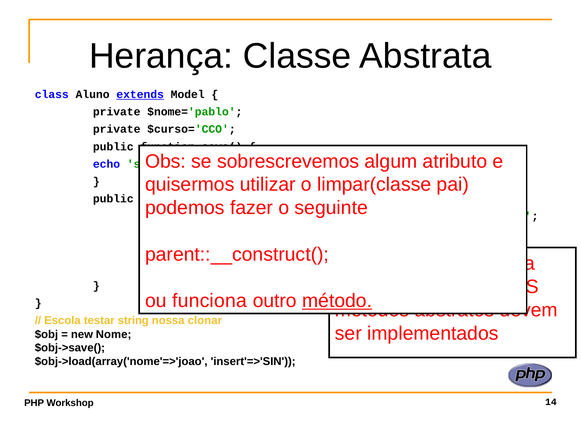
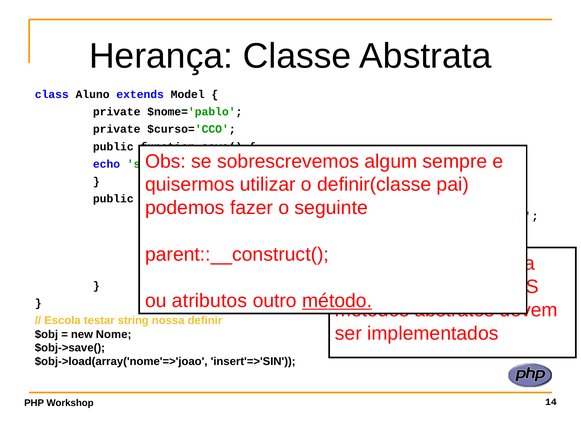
extends underline: present -> none (140, 94)
atributo: atributo -> sempre (455, 161)
limpar(classe: limpar(classe -> definir(classe (374, 184)
funciona: funciona -> atributos (210, 301)
clonar: clonar -> definir (205, 320)
